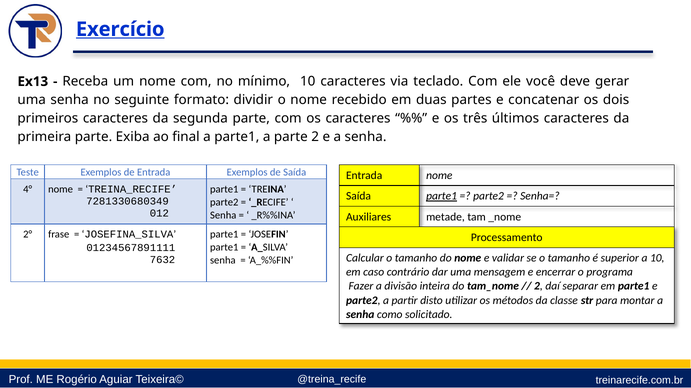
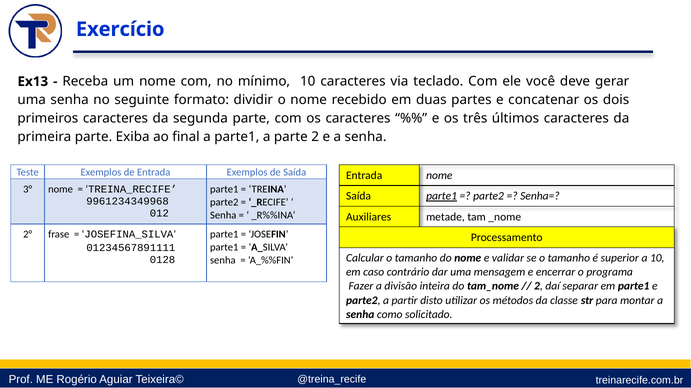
Exercício underline: present -> none (120, 29)
4°: 4° -> 3° (28, 189)
7281330680349: 7281330680349 -> 9961234349968 (128, 202)
7632: 7632 -> 0128 (163, 260)
